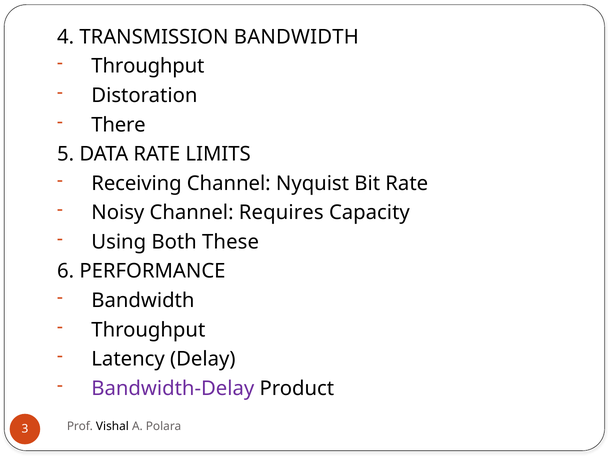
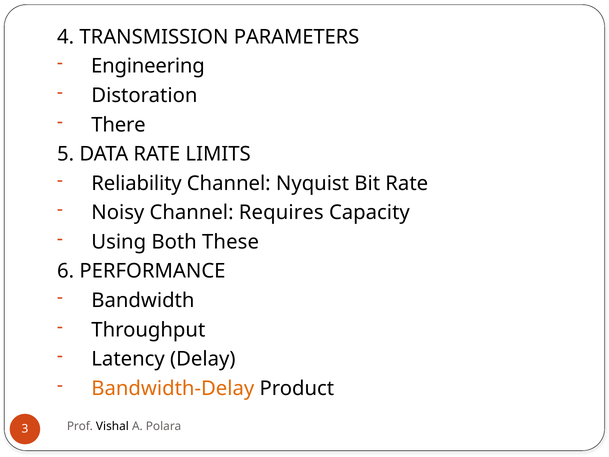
TRANSMISSION BANDWIDTH: BANDWIDTH -> PARAMETERS (297, 37)
Throughput: Throughput -> Engineering (148, 66)
Receiving: Receiving -> Reliability (137, 183)
Bandwidth-Delay colour: purple -> orange (173, 388)
